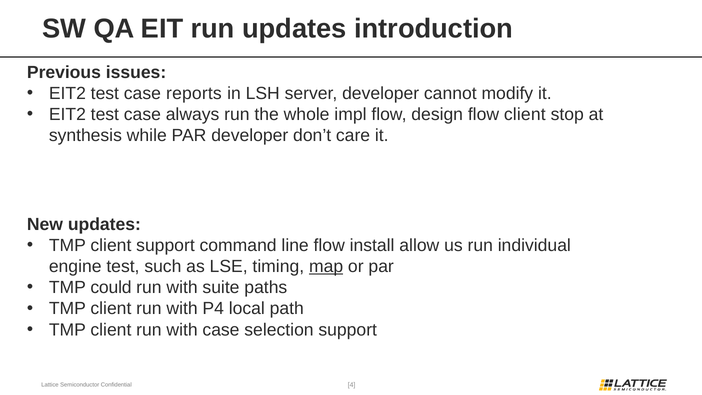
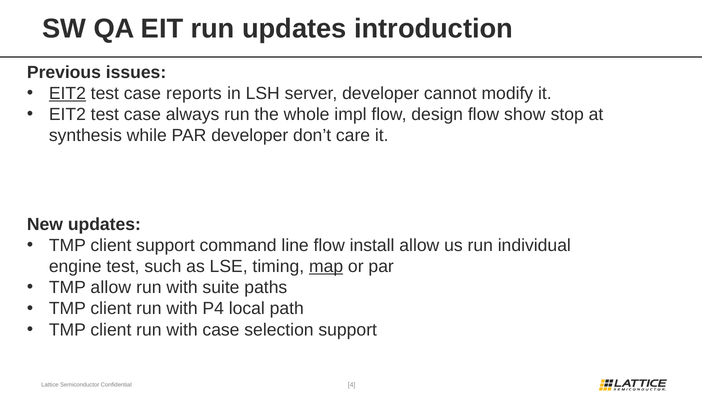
EIT2 underline: none -> present (67, 93)
flow client: client -> show (525, 114)
TMP could: could -> allow (111, 288)
